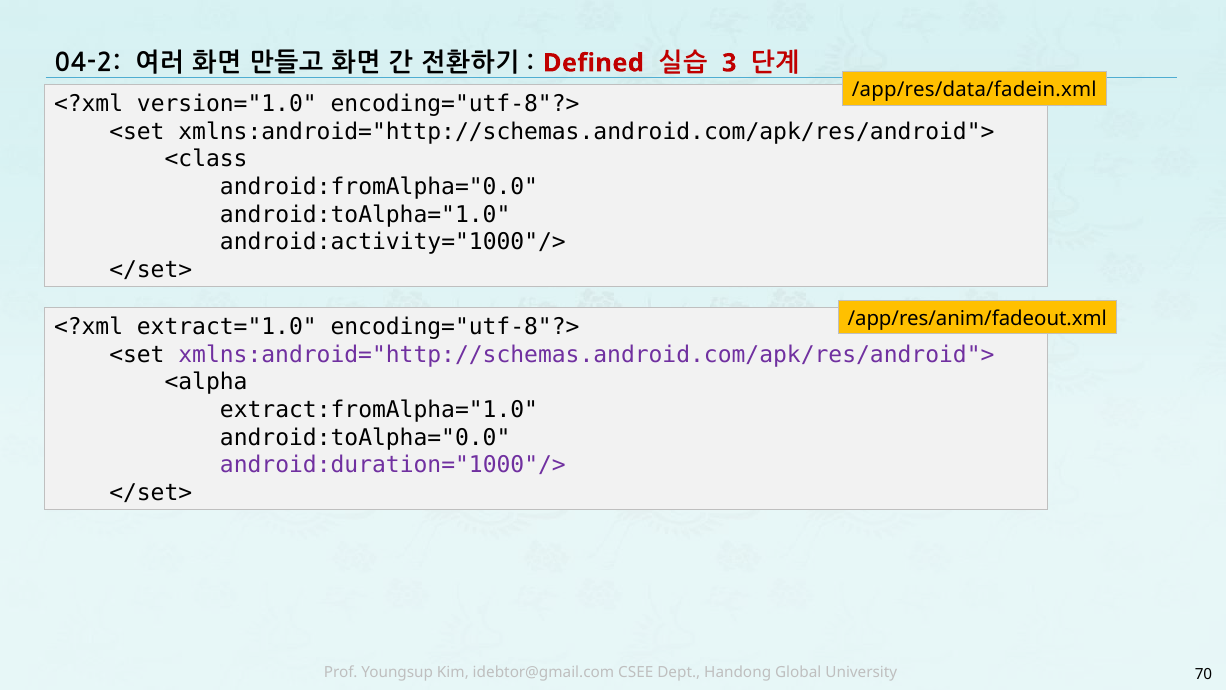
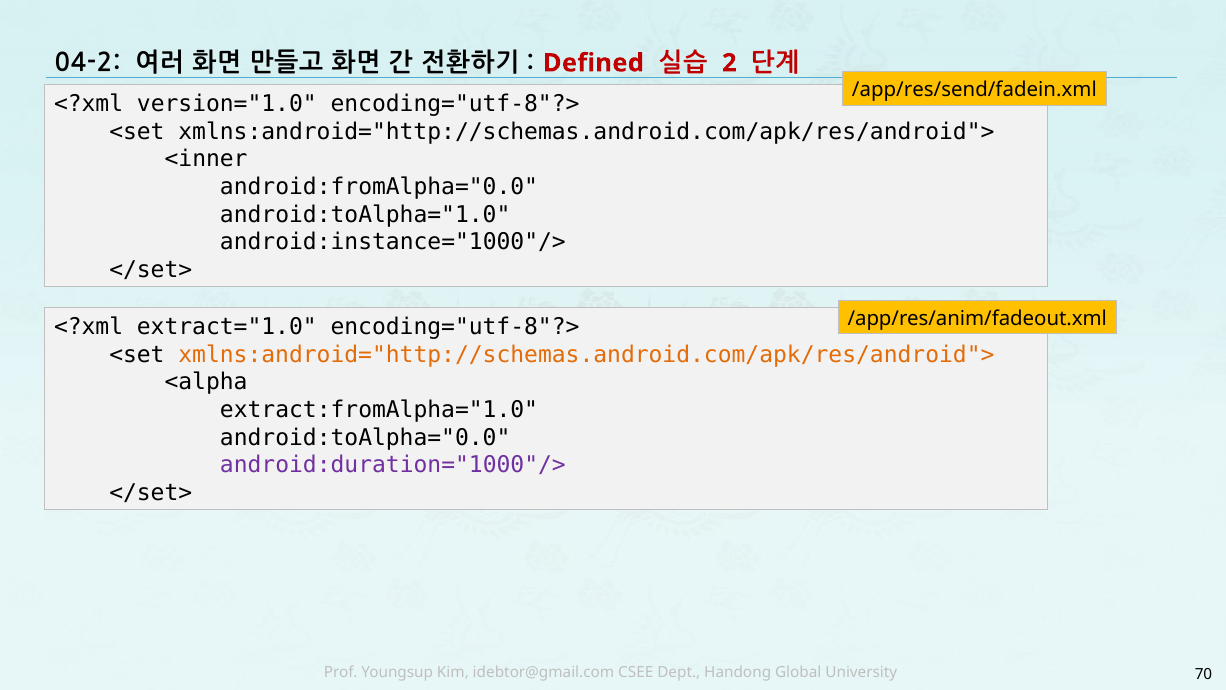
3: 3 -> 2 (729, 63)
/app/res/data/fadein.xml: /app/res/data/fadein.xml -> /app/res/send/fadein.xml (974, 90)
<class: <class -> <inner (206, 159)
android:activity="1000"/>: android:activity="1000"/> -> android:instance="1000"/> (393, 242)
xmlns:android="http://schemas.android.com/apk/res/android"> colour: purple -> orange (586, 355)
